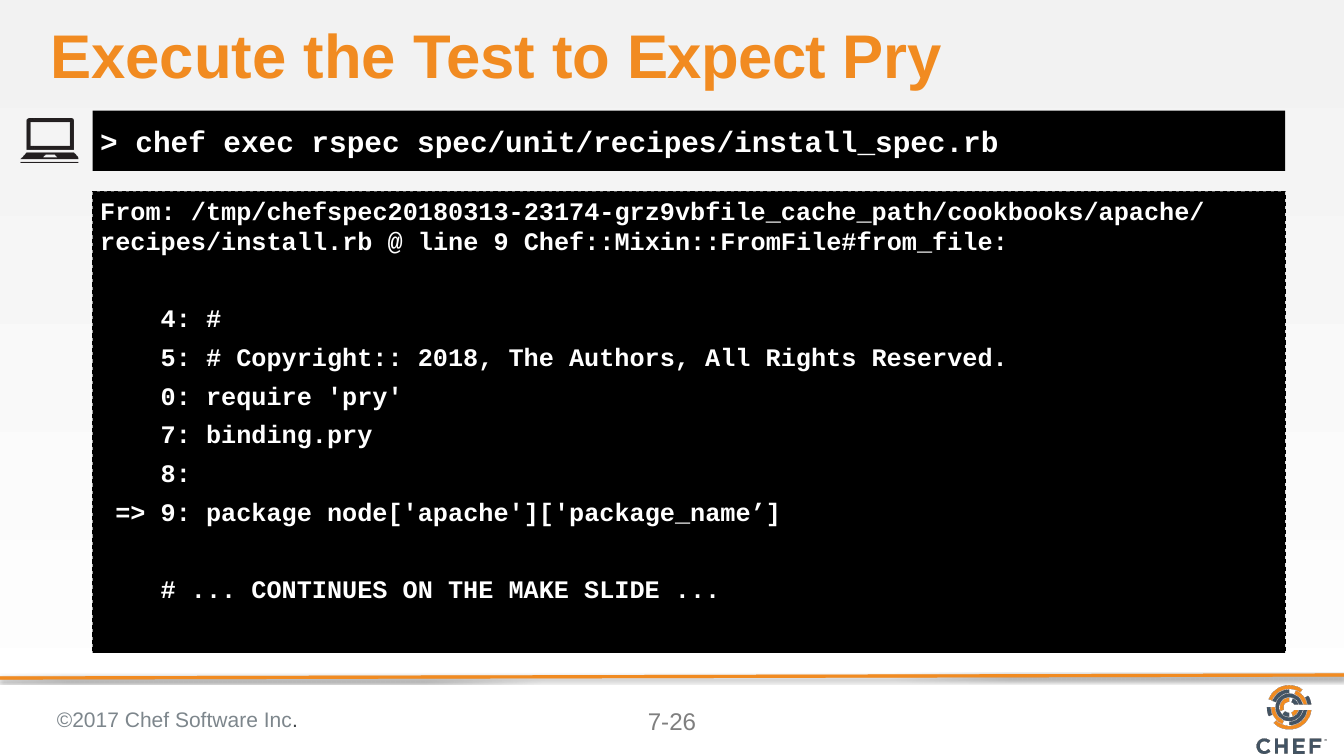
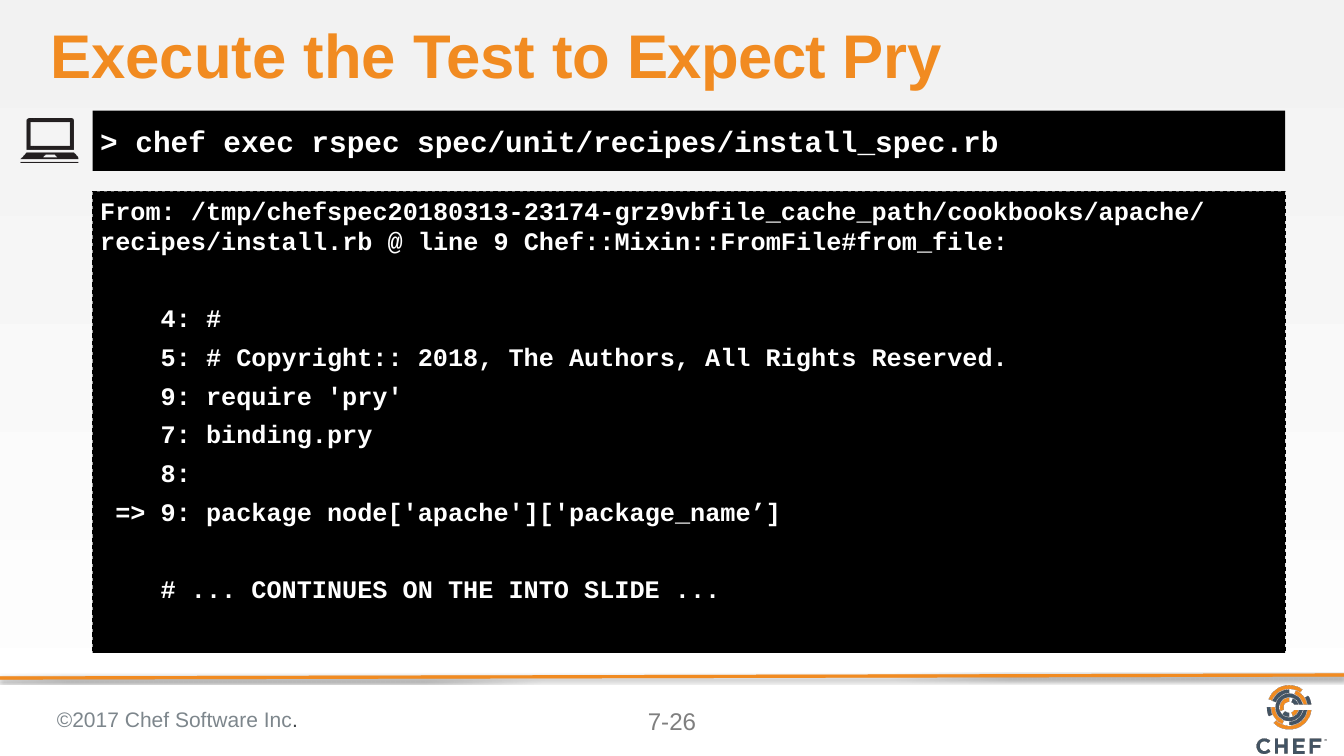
0: 0 -> 9 (176, 397)
MAKE: MAKE -> INTO (539, 590)
